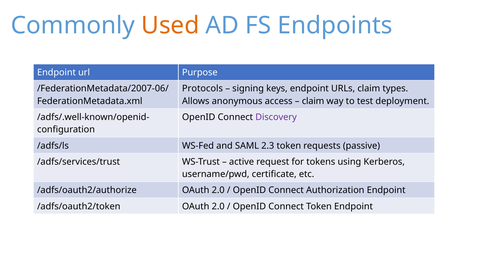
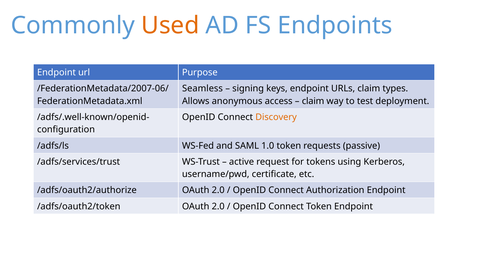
Protocols: Protocols -> Seamless (202, 89)
Discovery colour: purple -> orange (276, 117)
2.3: 2.3 -> 1.0 (268, 146)
